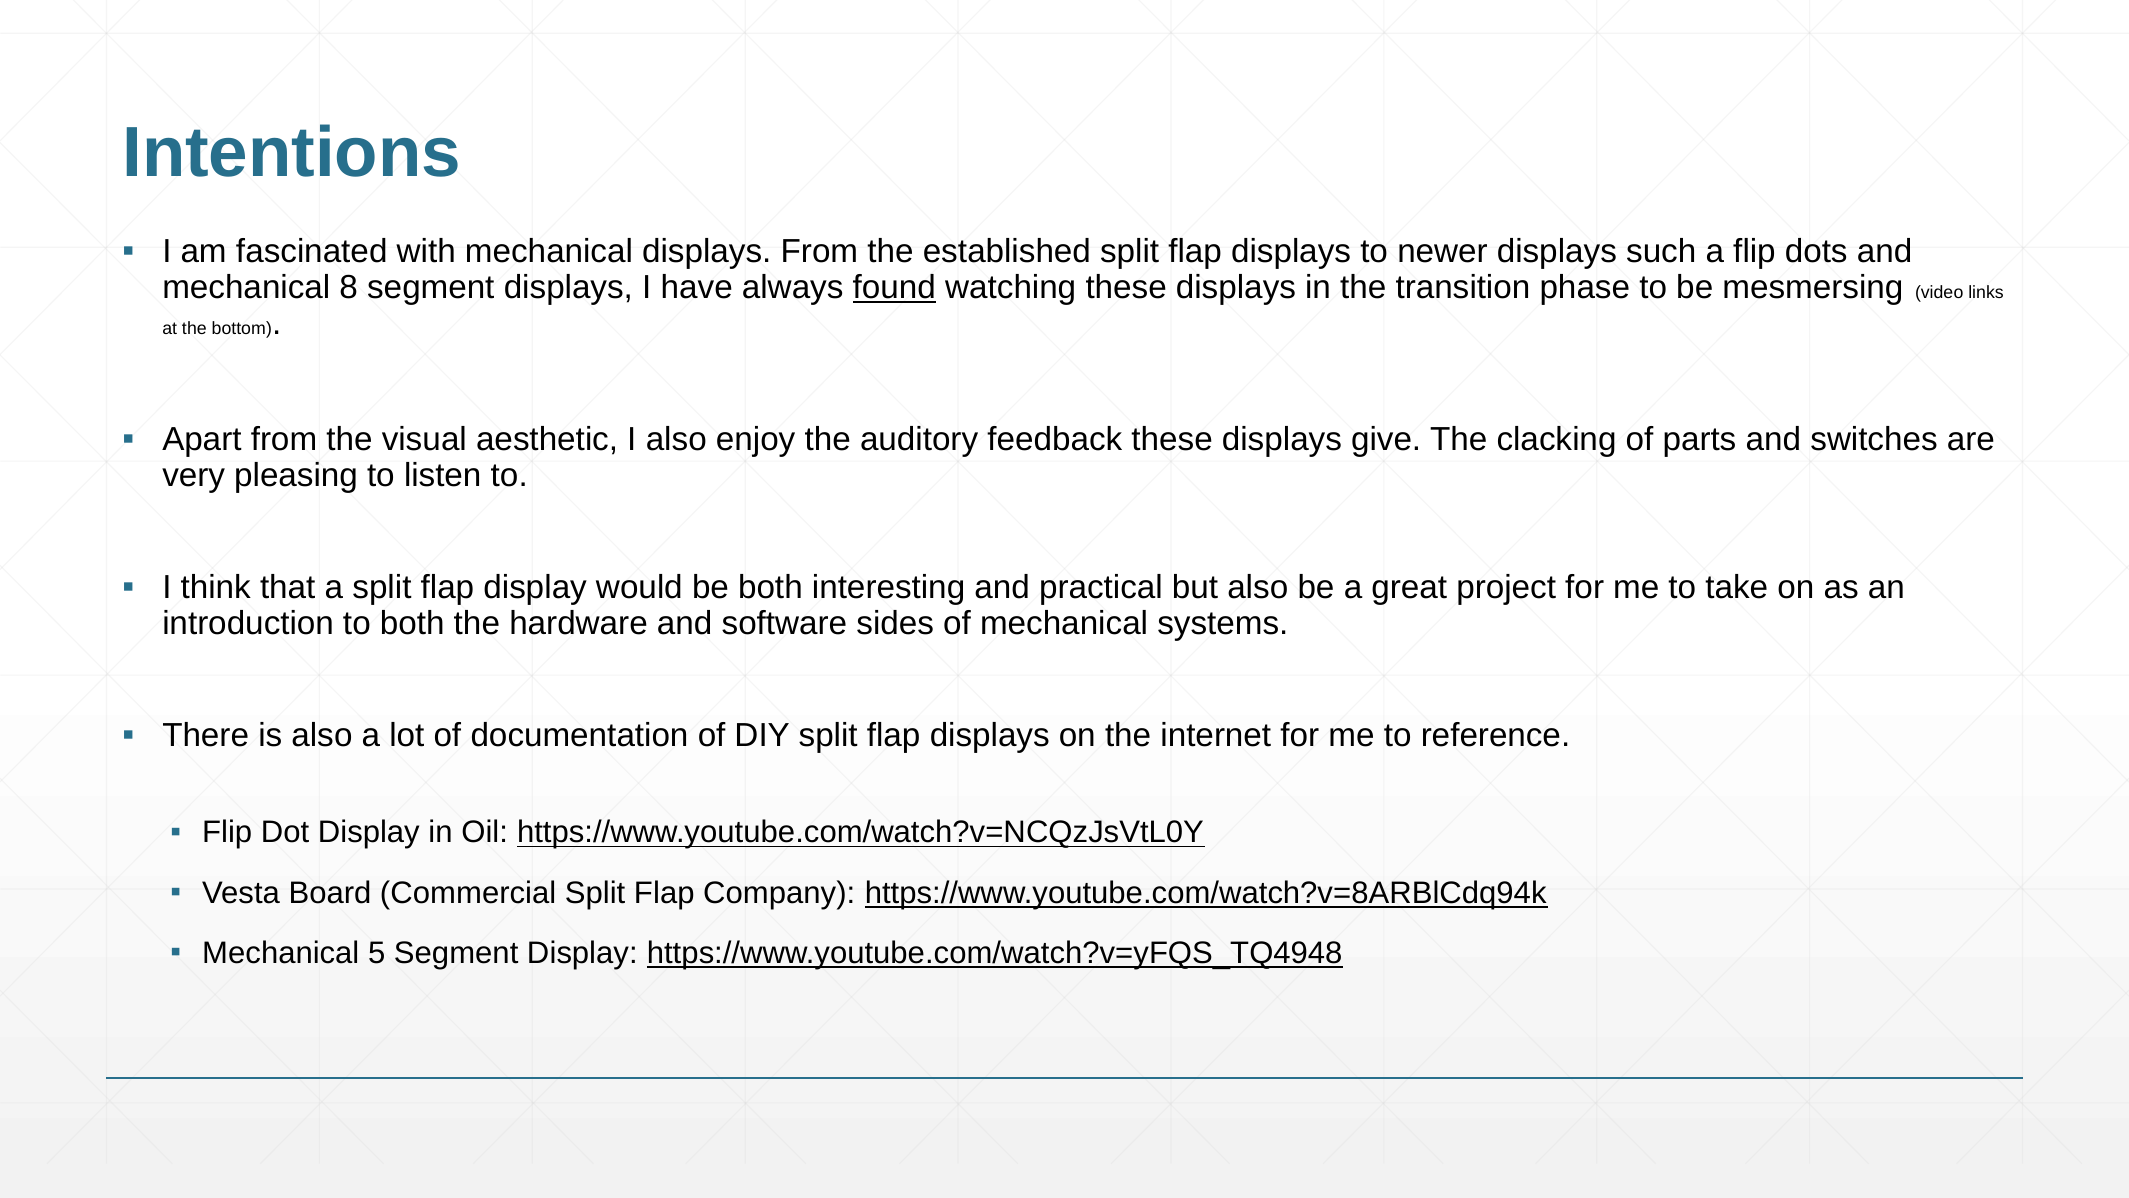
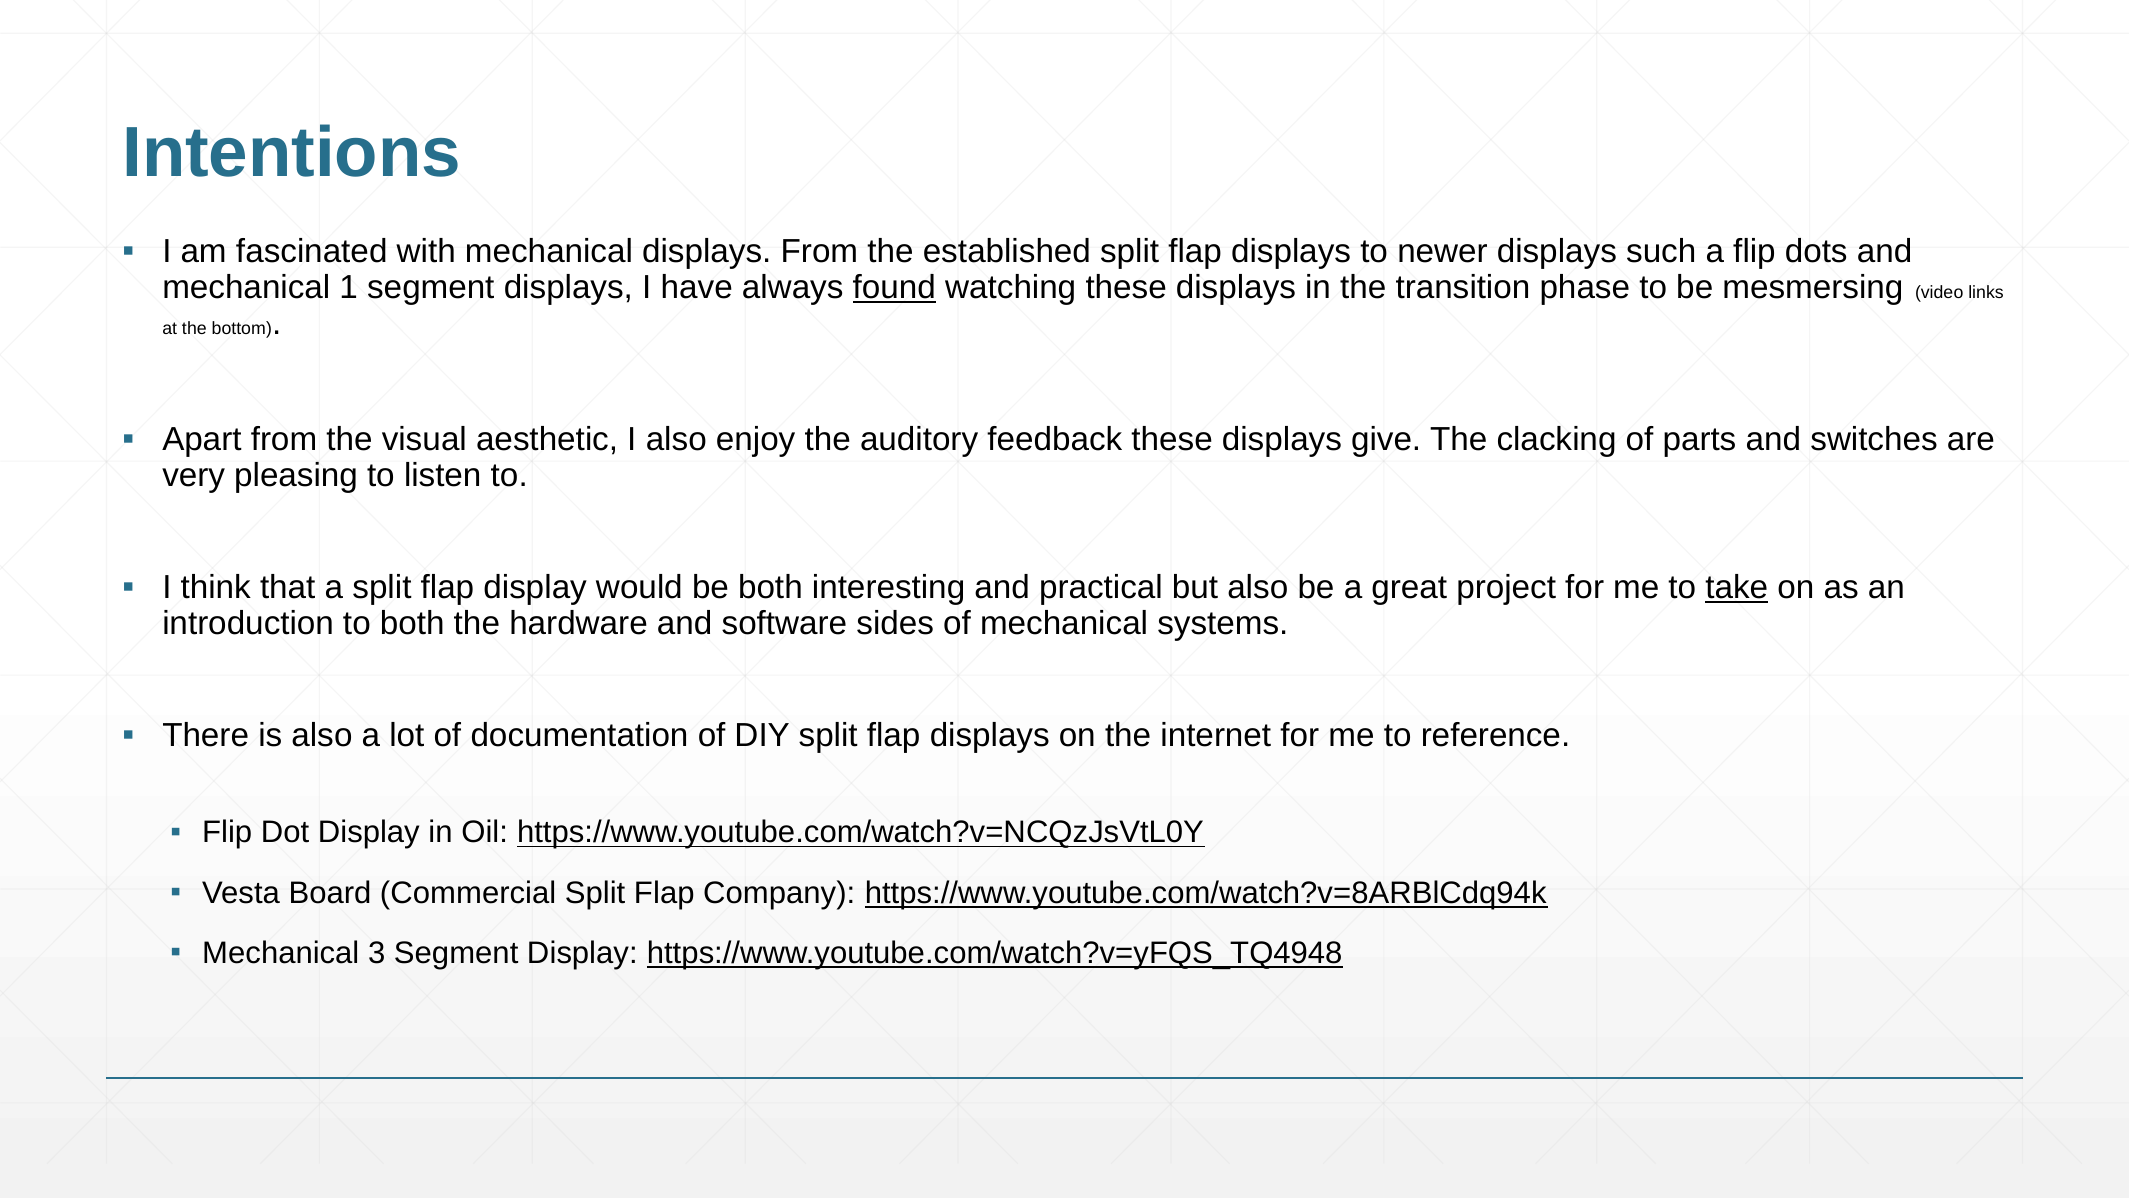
8: 8 -> 1 (349, 288)
take underline: none -> present (1737, 587)
5: 5 -> 3 (377, 953)
